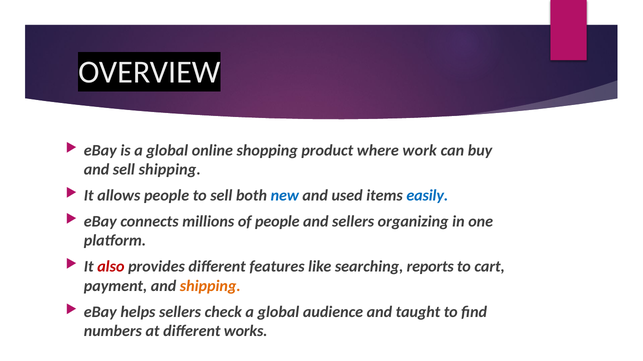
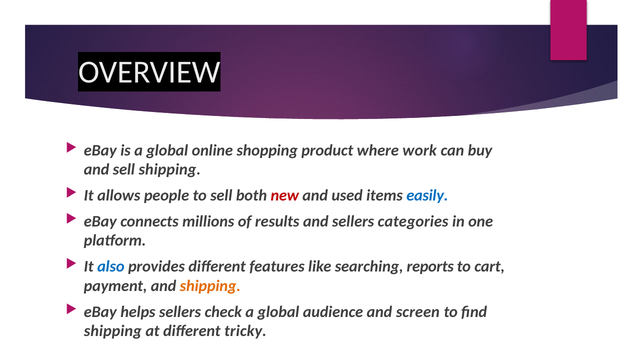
new colour: blue -> red (285, 196)
of people: people -> results (277, 222)
organizing: organizing -> categories (413, 222)
also colour: red -> blue (111, 267)
taught: taught -> screen (418, 312)
numbers: numbers -> shipping (113, 332)
works: works -> tricky (246, 332)
